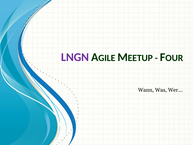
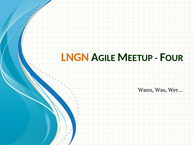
LNGN colour: purple -> orange (75, 57)
